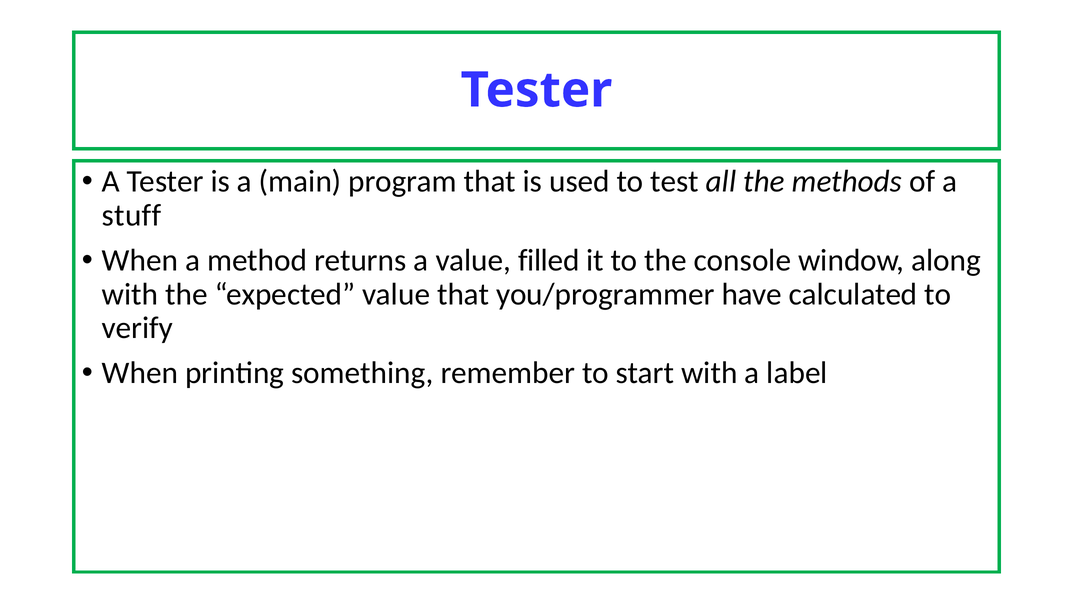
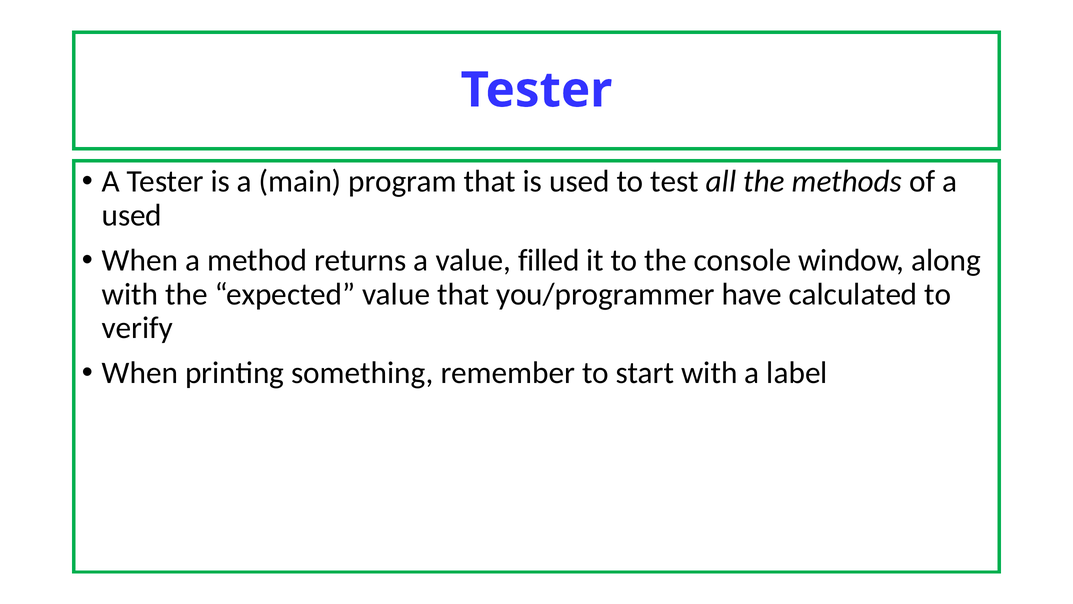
stuff: stuff -> used (132, 215)
